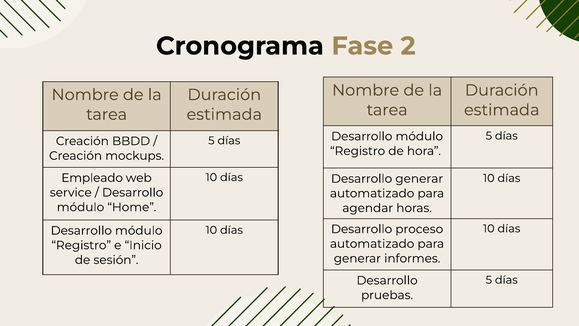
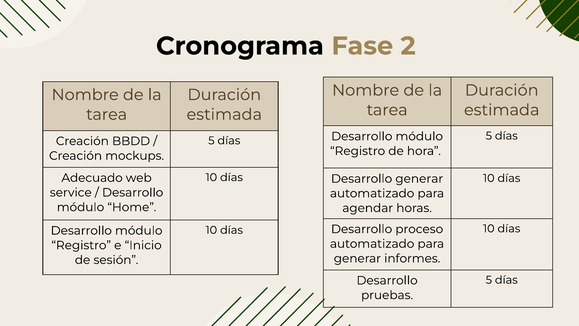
Empleado: Empleado -> Adecuado (92, 178)
